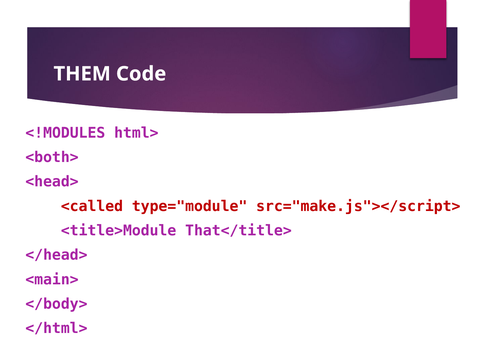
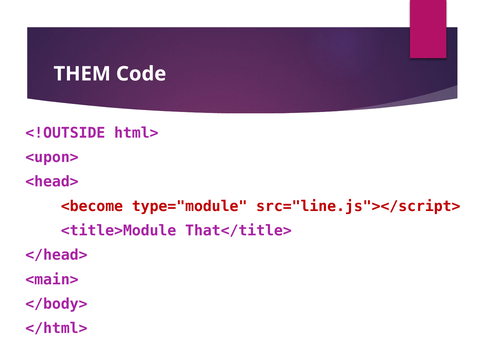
<!MODULES: <!MODULES -> <!OUTSIDE (65, 133)
<both>: <both> -> <upon> (52, 157)
<called: <called -> <become (92, 206)
src="make.js"></script>: src="make.js"></script> -> src="line.js"></script> (358, 206)
